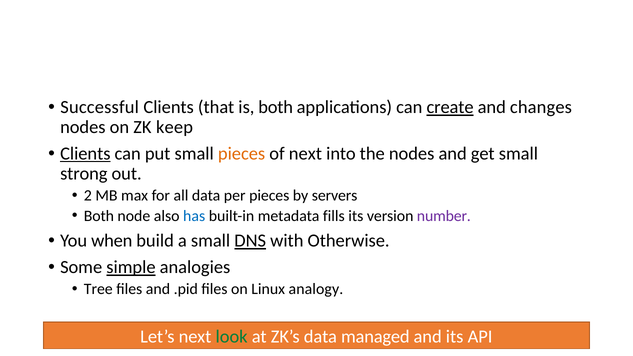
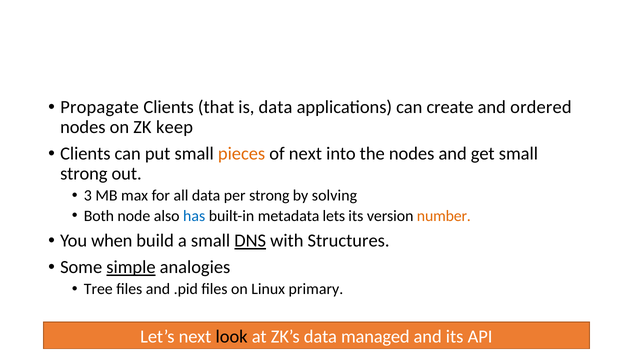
Successful: Successful -> Propagate (100, 107)
is both: both -> data (275, 107)
create underline: present -> none (450, 107)
changes: changes -> ordered (541, 107)
Clients underline: present -> none (85, 154)
2: 2 -> 3 (88, 195)
per pieces: pieces -> strong (269, 195)
servers: servers -> solving (334, 195)
fills: fills -> lets (334, 216)
number colour: purple -> orange (444, 216)
Otherwise: Otherwise -> Structures (349, 241)
analogy: analogy -> primary (316, 289)
look colour: green -> black (232, 337)
